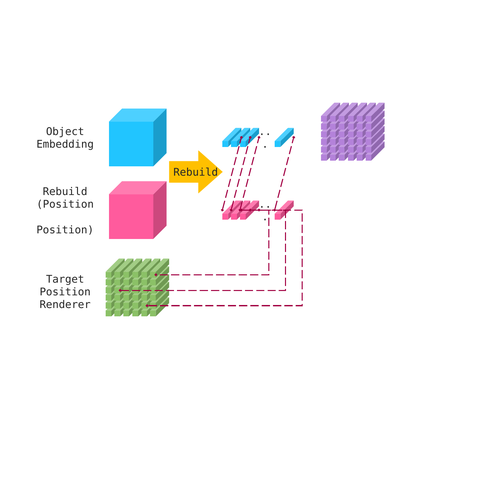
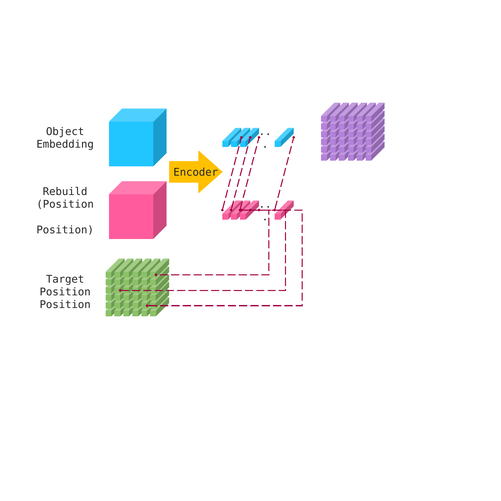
Rebuild: Rebuild -> Encoder (196, 172)
Renderer: Renderer -> Position (65, 305)
